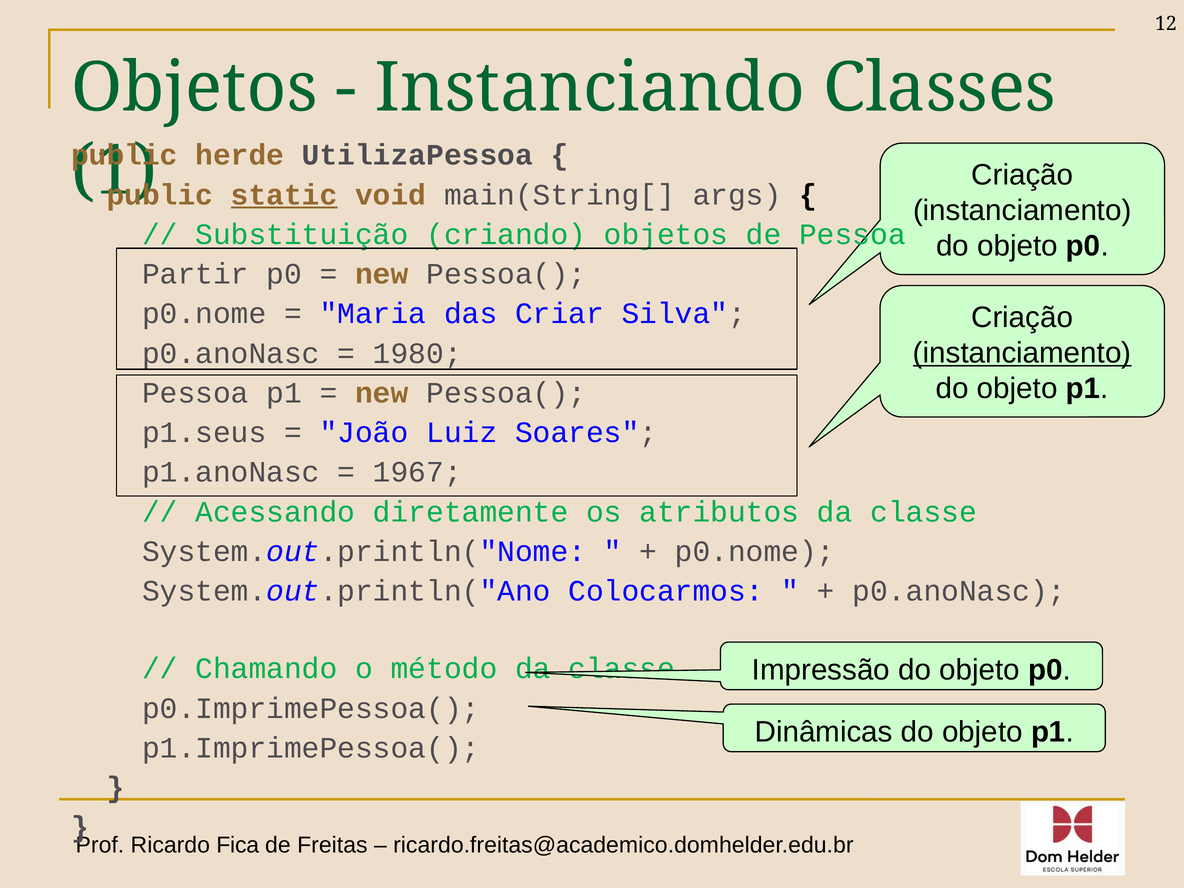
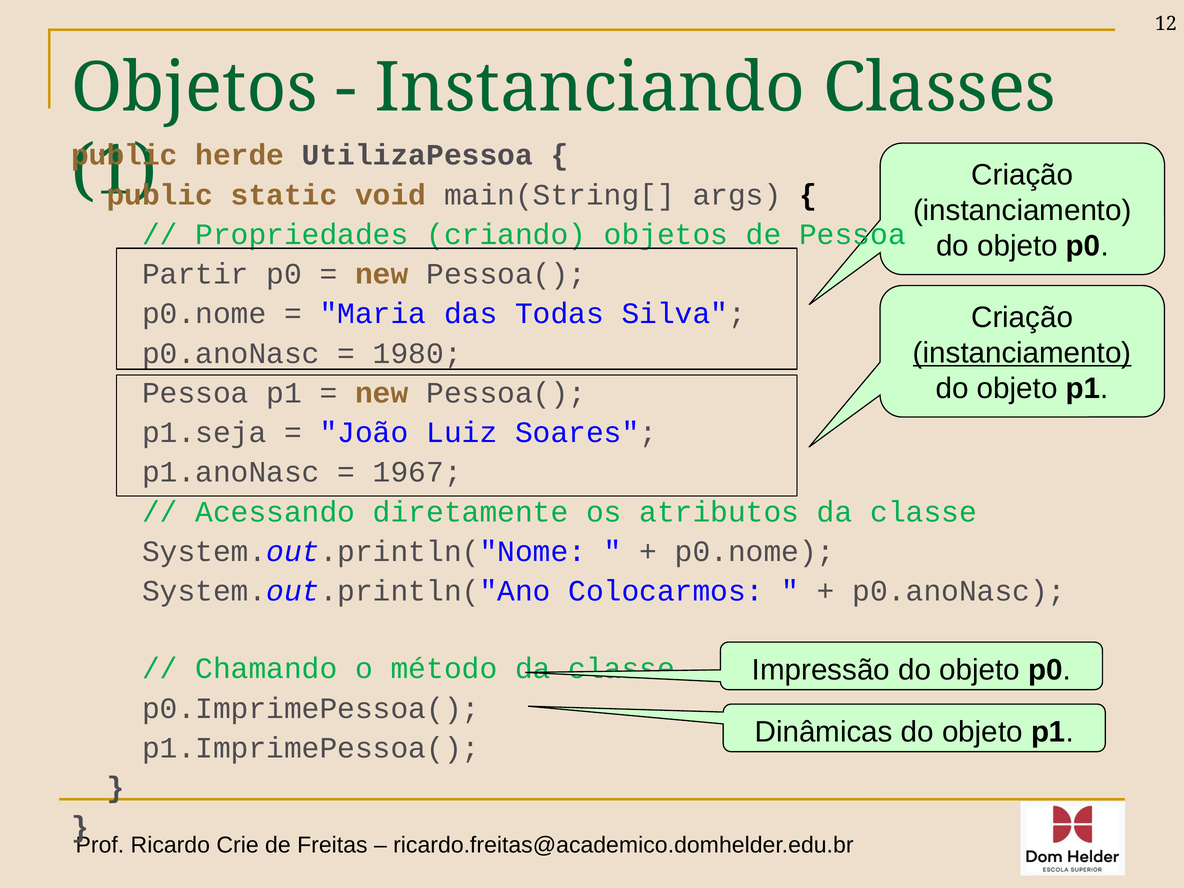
static underline: present -> none (284, 195)
Substituição: Substituição -> Propriedades (302, 234)
Criar: Criar -> Todas (559, 314)
p1.seus: p1.seus -> p1.seja (204, 433)
Fica: Fica -> Crie (238, 845)
